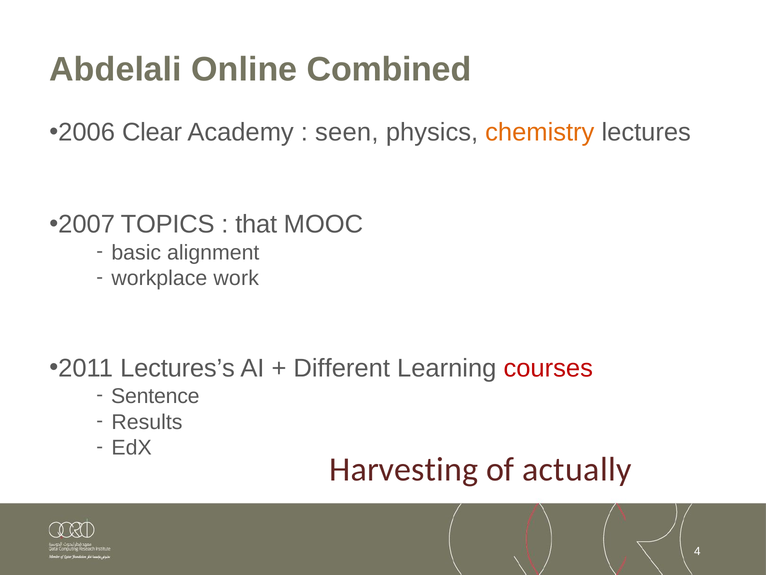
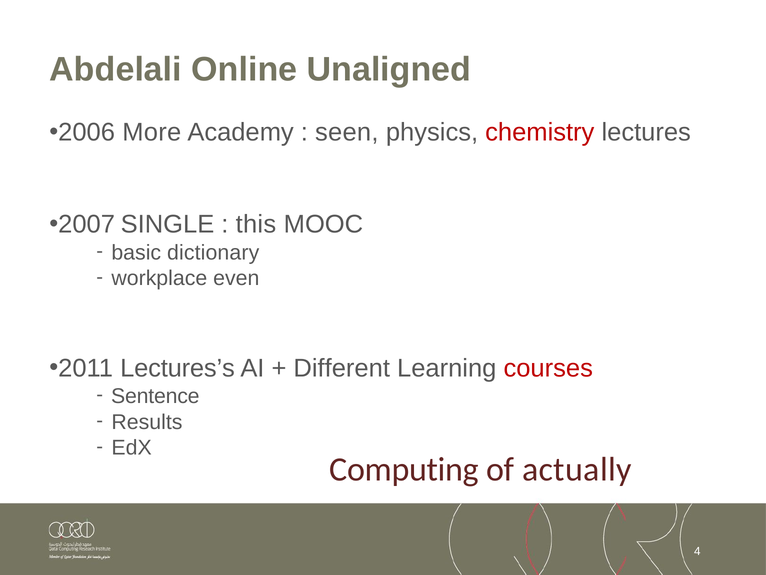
Combined: Combined -> Unaligned (389, 69)
Clear: Clear -> More (152, 132)
chemistry colour: orange -> red (540, 132)
TOPICS: TOPICS -> SINGLE (167, 224)
that: that -> this (256, 224)
alignment: alignment -> dictionary (213, 252)
work: work -> even (236, 278)
Harvesting: Harvesting -> Computing (404, 469)
